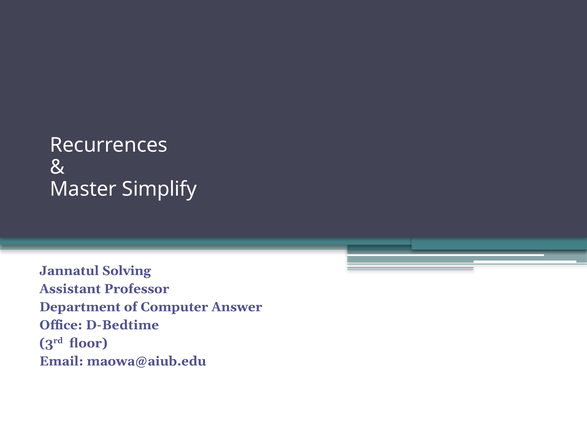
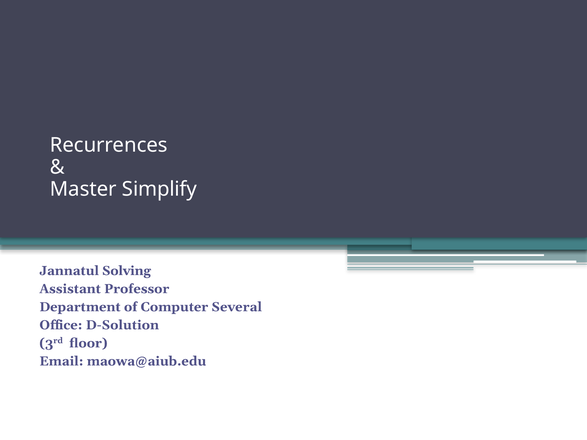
Answer: Answer -> Several (237, 307)
D-Bedtime: D-Bedtime -> D-Solution (122, 325)
